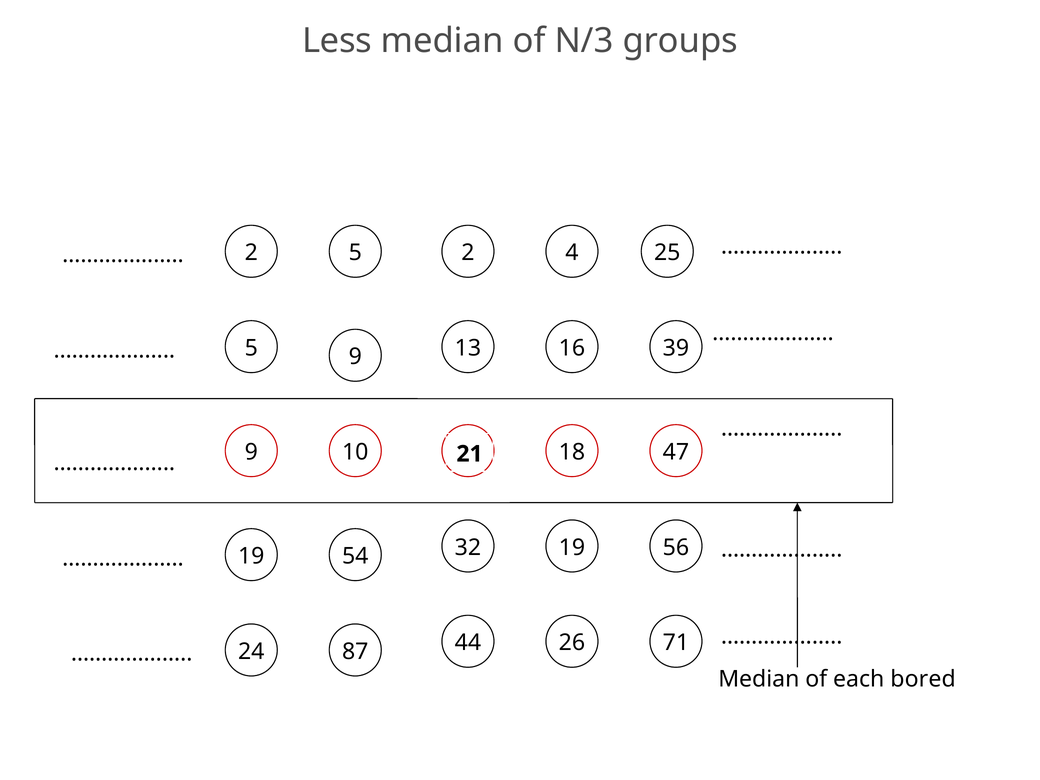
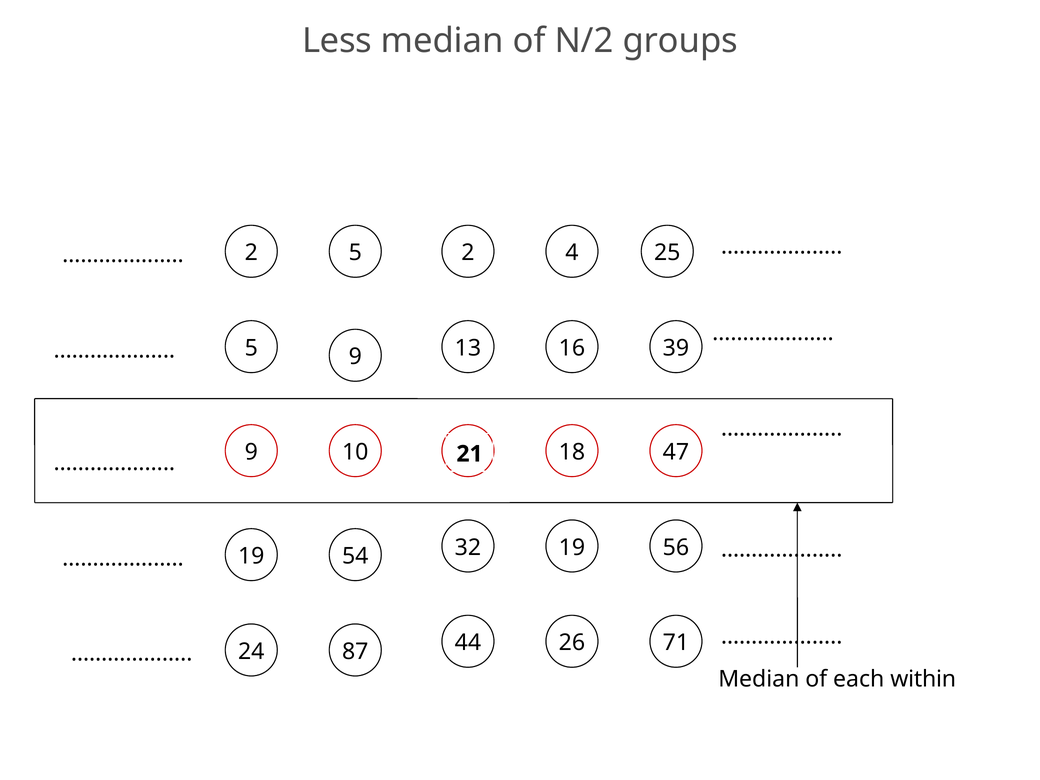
N/3: N/3 -> N/2 (584, 41)
bored: bored -> within (923, 679)
